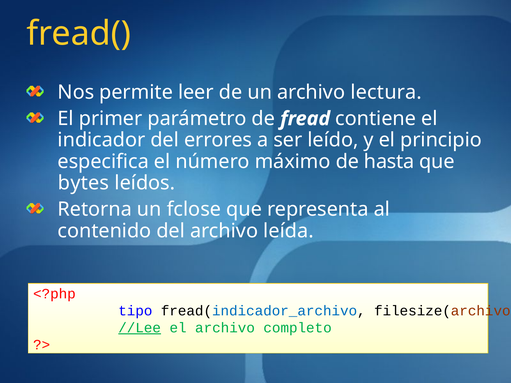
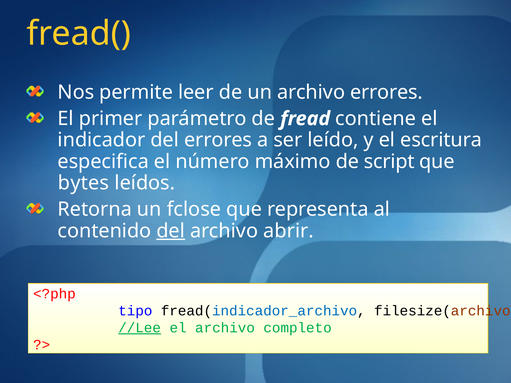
archivo lectura: lectura -> errores (386, 92)
principio: principio -> escritura (441, 140)
hasta: hasta -> script (389, 162)
del underline: none -> present (171, 231)
leída: leída -> abrir (289, 231)
